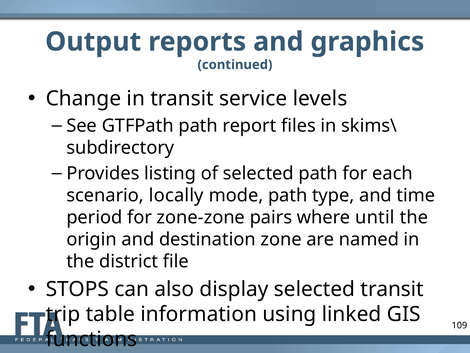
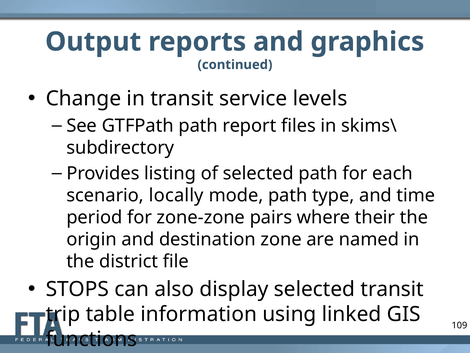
until: until -> their (375, 217)
